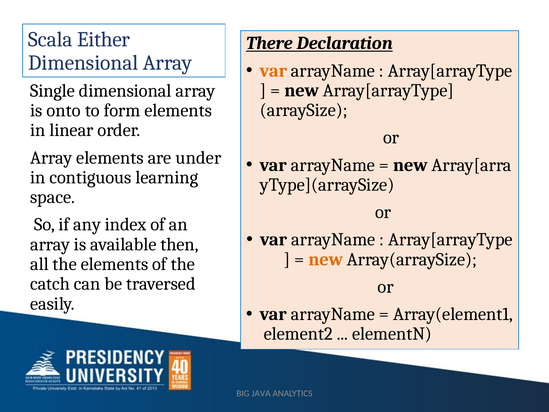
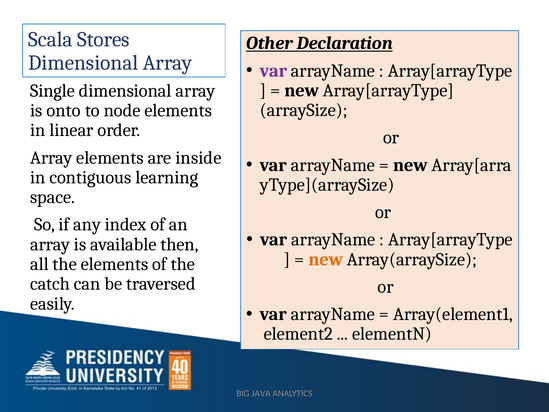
Either: Either -> Stores (103, 40)
There: There -> Other (269, 43)
var colour: orange -> purple (273, 71)
form: form -> node (122, 110)
under: under -> inside (198, 158)
